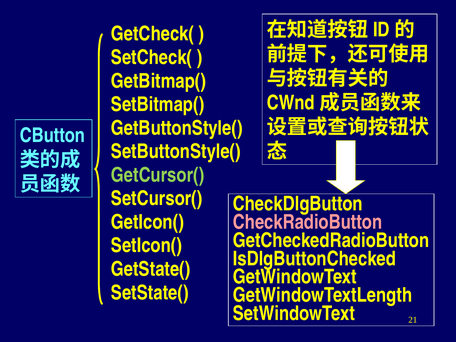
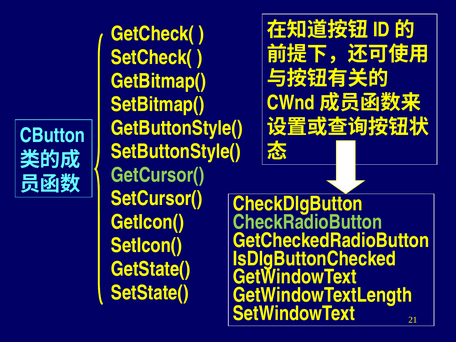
CheckRadioButton colour: pink -> light green (308, 222)
